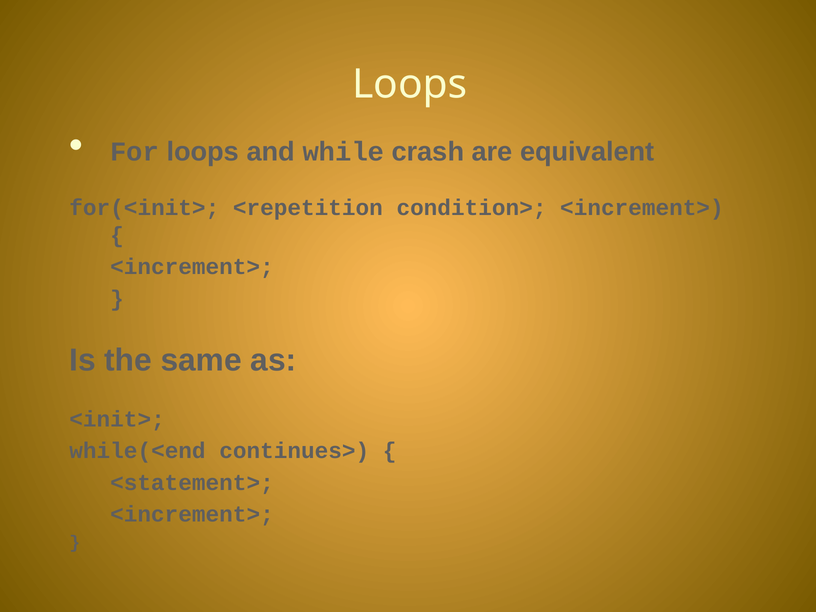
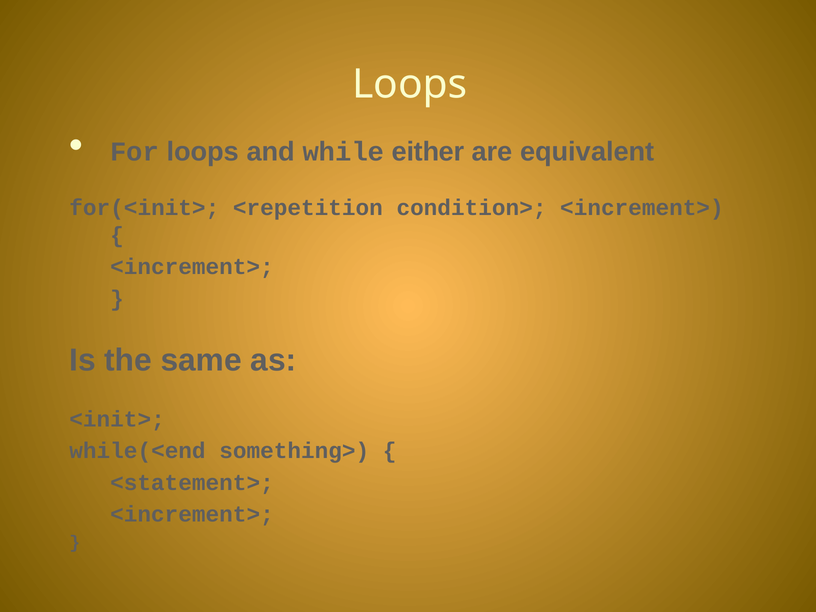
crash: crash -> either (428, 152)
continues>: continues> -> something> (294, 451)
